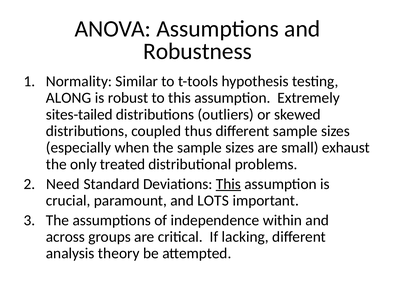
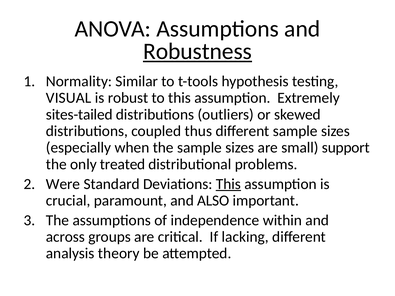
Robustness underline: none -> present (198, 51)
ALONG: ALONG -> VISUAL (69, 98)
exhaust: exhaust -> support (346, 148)
Need: Need -> Were (63, 184)
LOTS: LOTS -> ALSO (213, 201)
